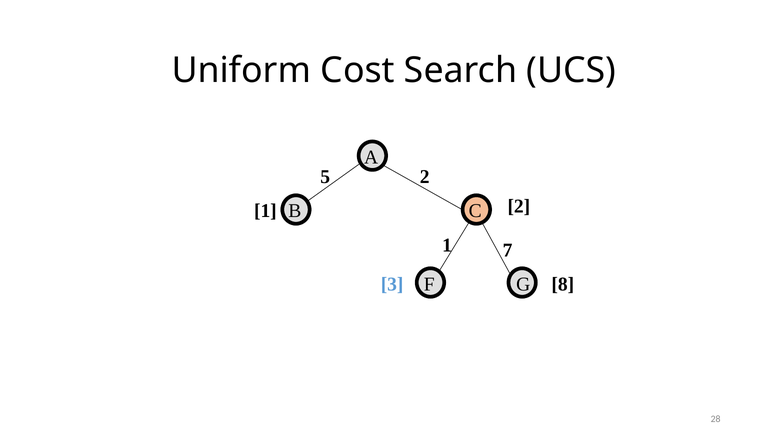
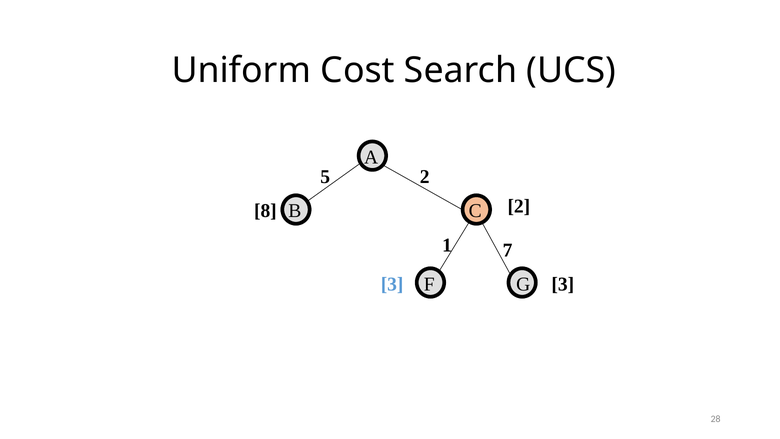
1: 1 -> 8 (265, 211)
8: 8 -> 3 (563, 284)
